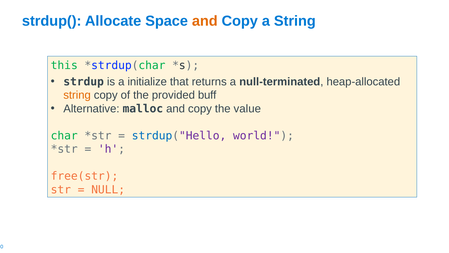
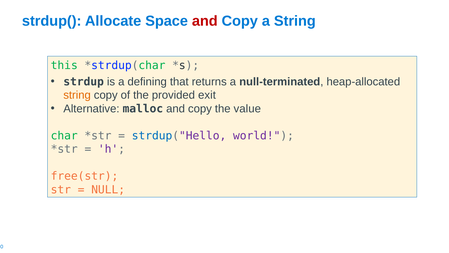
and colour: orange -> red (205, 21)
initialize: initialize -> defining (147, 82)
buff: buff -> exit (207, 95)
